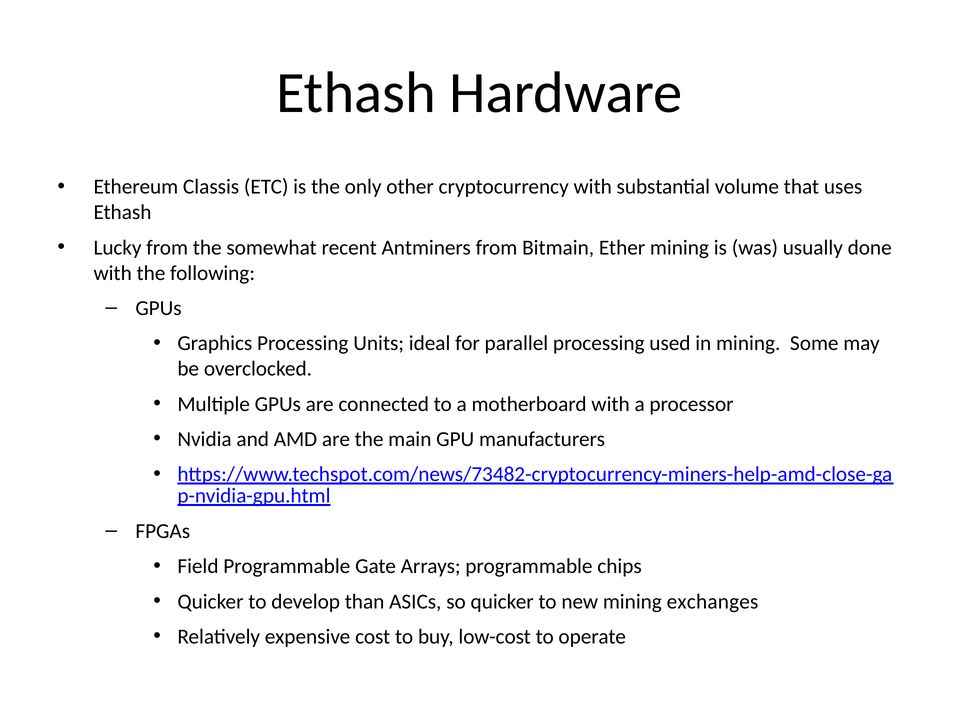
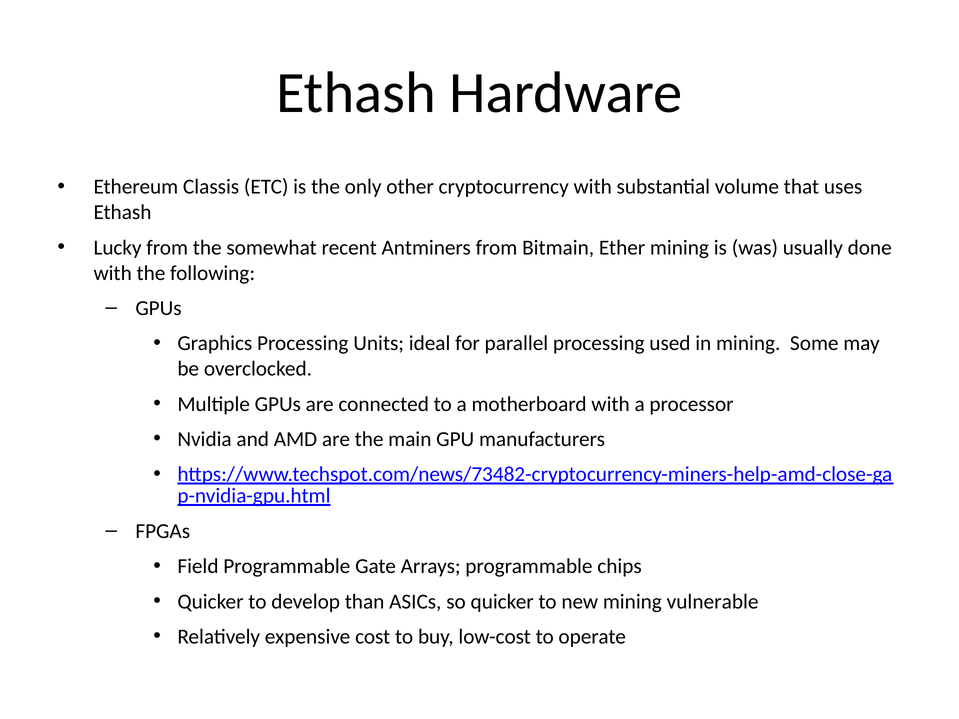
exchanges: exchanges -> vulnerable (713, 602)
